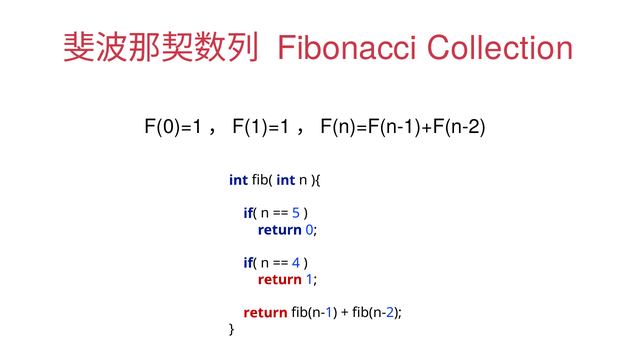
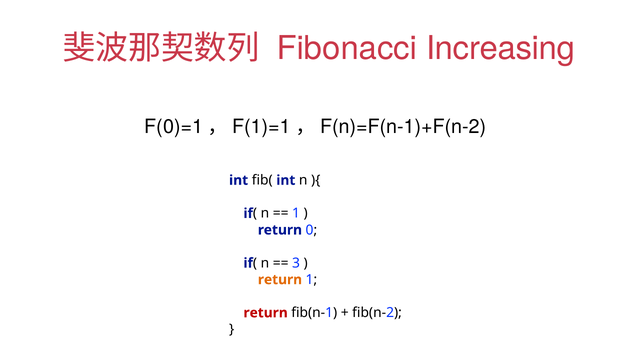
Collection: Collection -> Increasing (501, 49)
5: 5 -> 1 (296, 213)
4: 4 -> 3 (296, 263)
return colour: red -> orange (280, 280)
